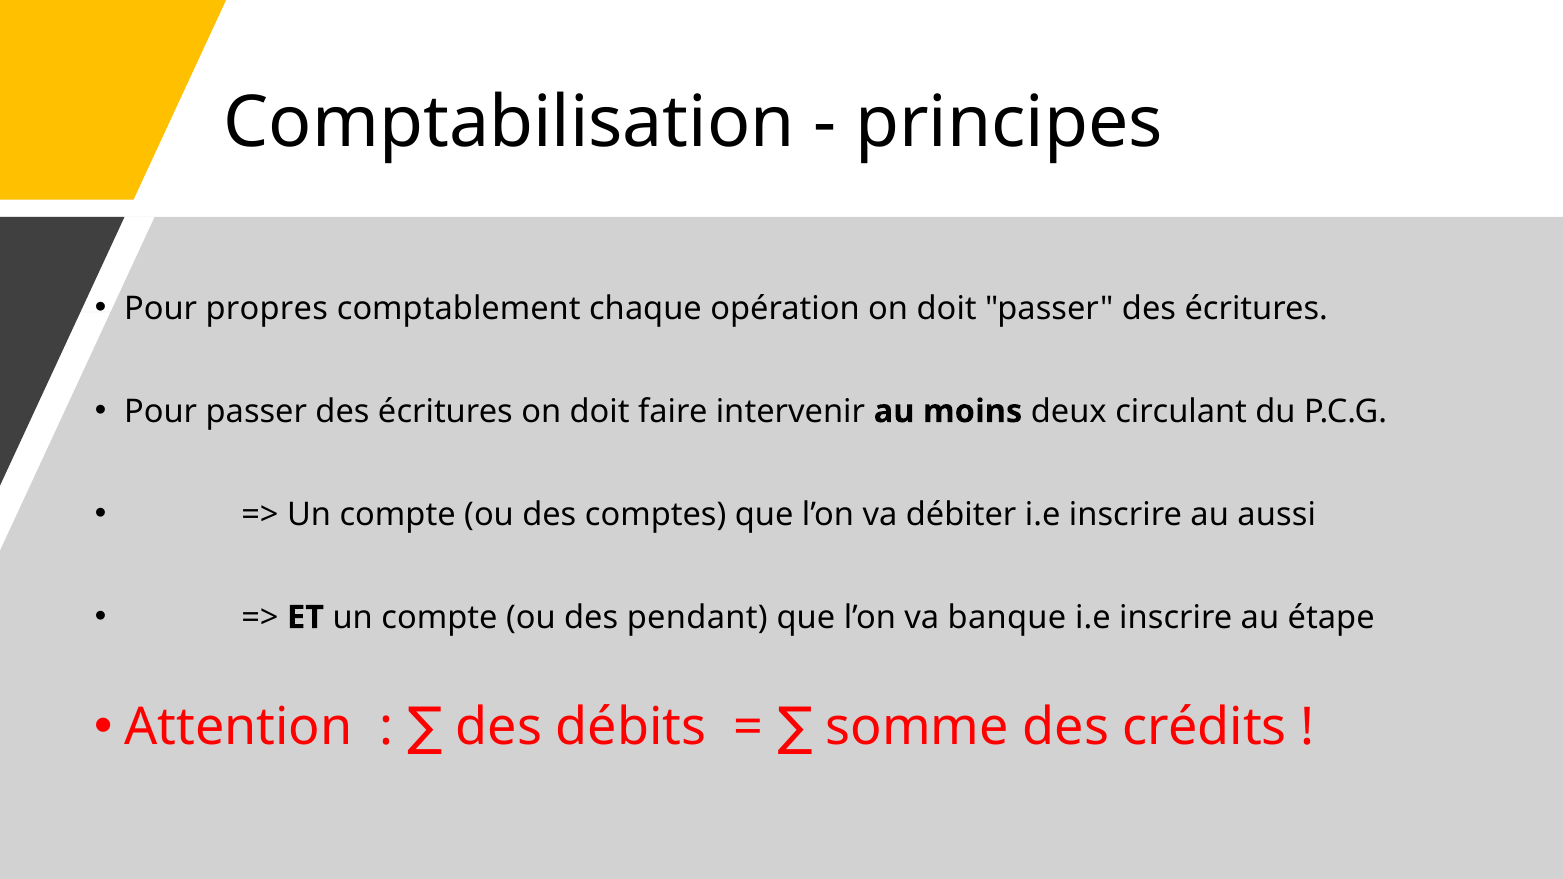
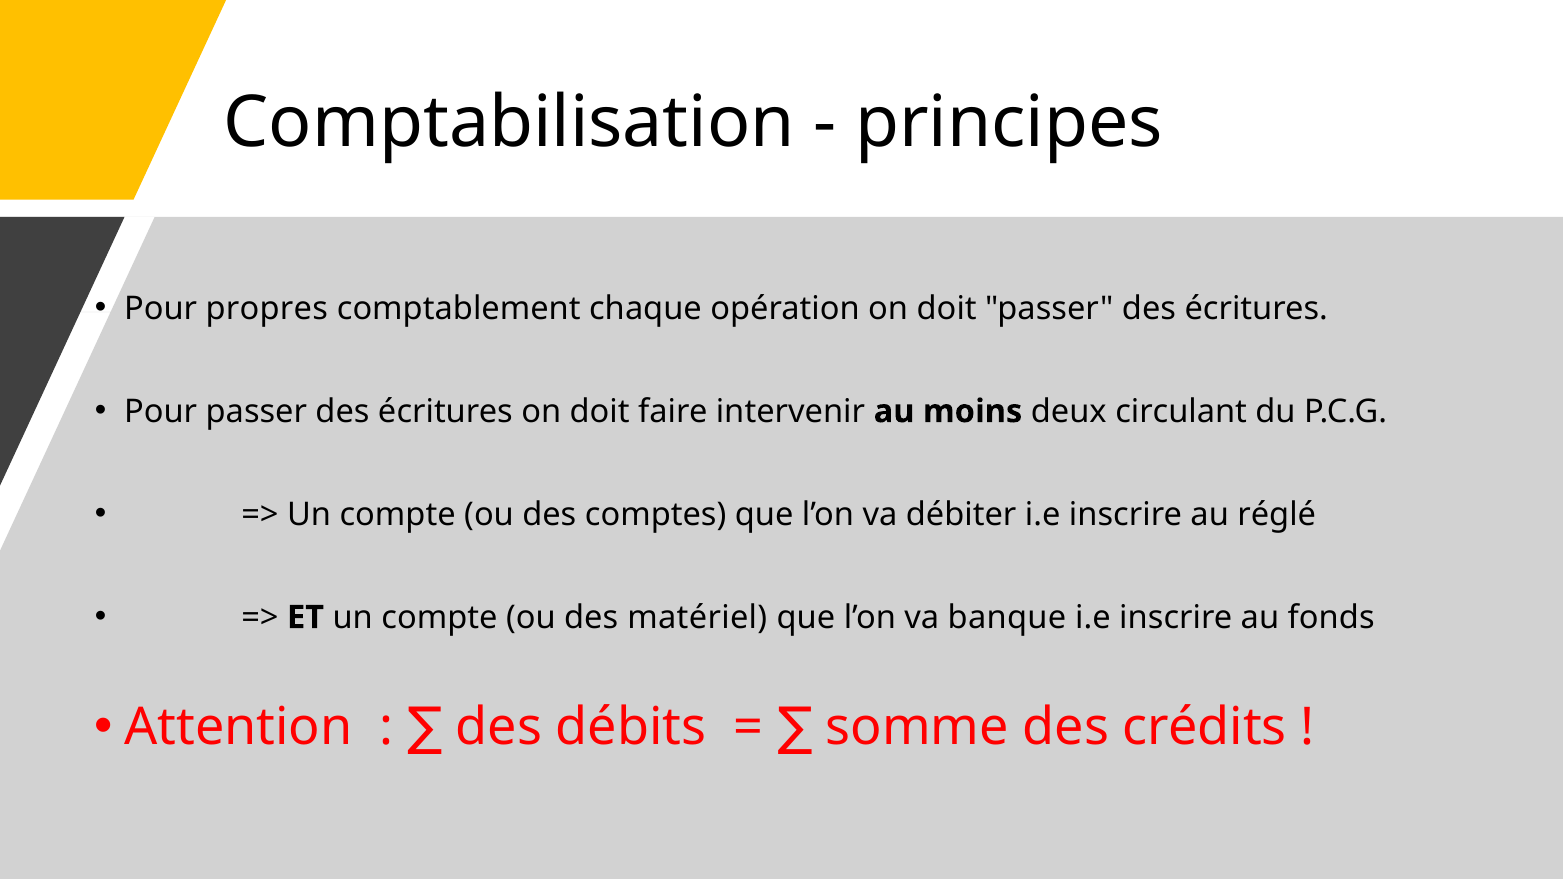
aussi: aussi -> réglé (1277, 515)
pendant: pendant -> matériel (697, 618)
étape: étape -> fonds (1331, 618)
